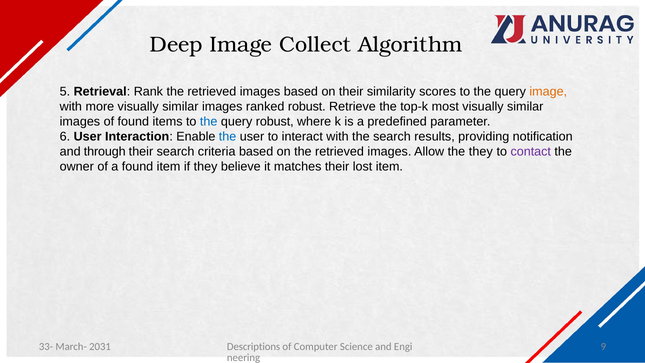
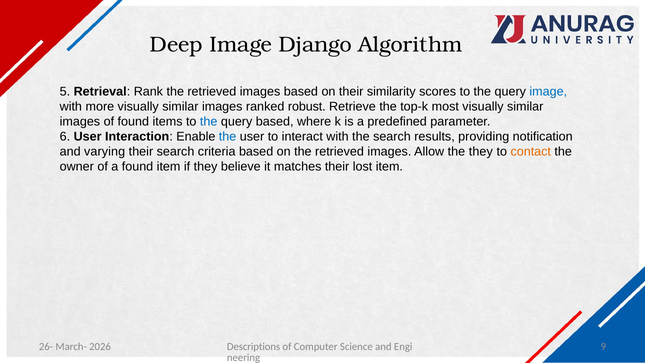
Collect: Collect -> Django (315, 45)
image colour: orange -> blue (548, 91)
query robust: robust -> based (275, 121)
through: through -> varying (105, 152)
contact colour: purple -> orange (531, 152)
33-: 33- -> 26- (46, 347)
2031: 2031 -> 2026 (100, 347)
